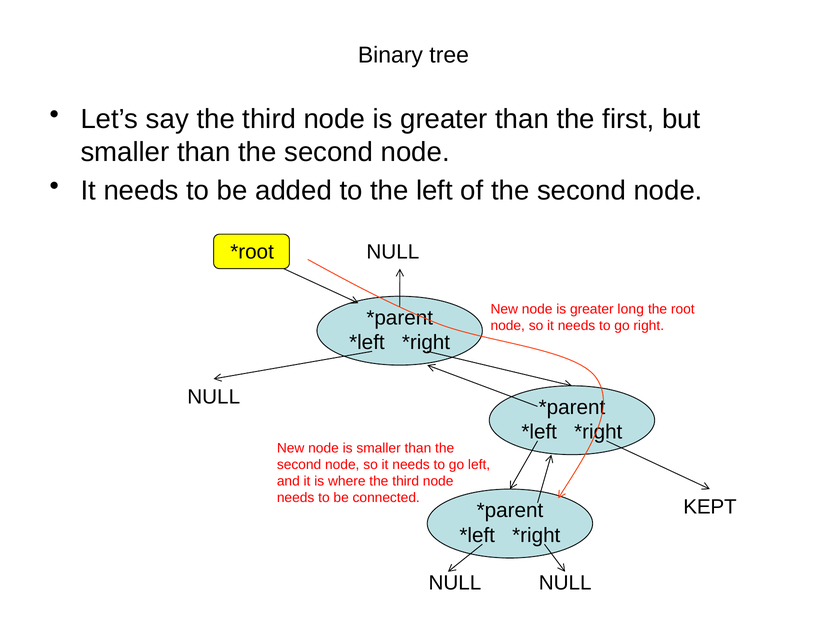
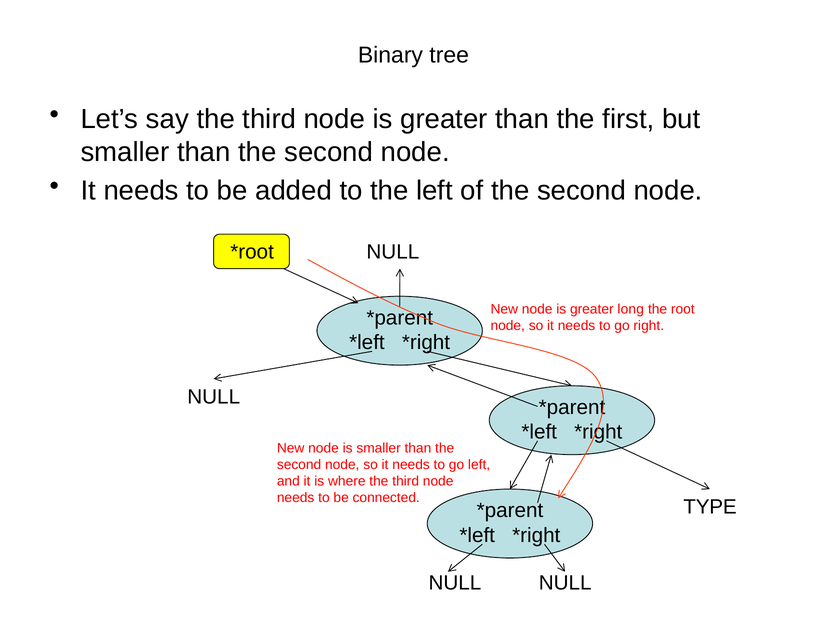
KEPT: KEPT -> TYPE (710, 507)
